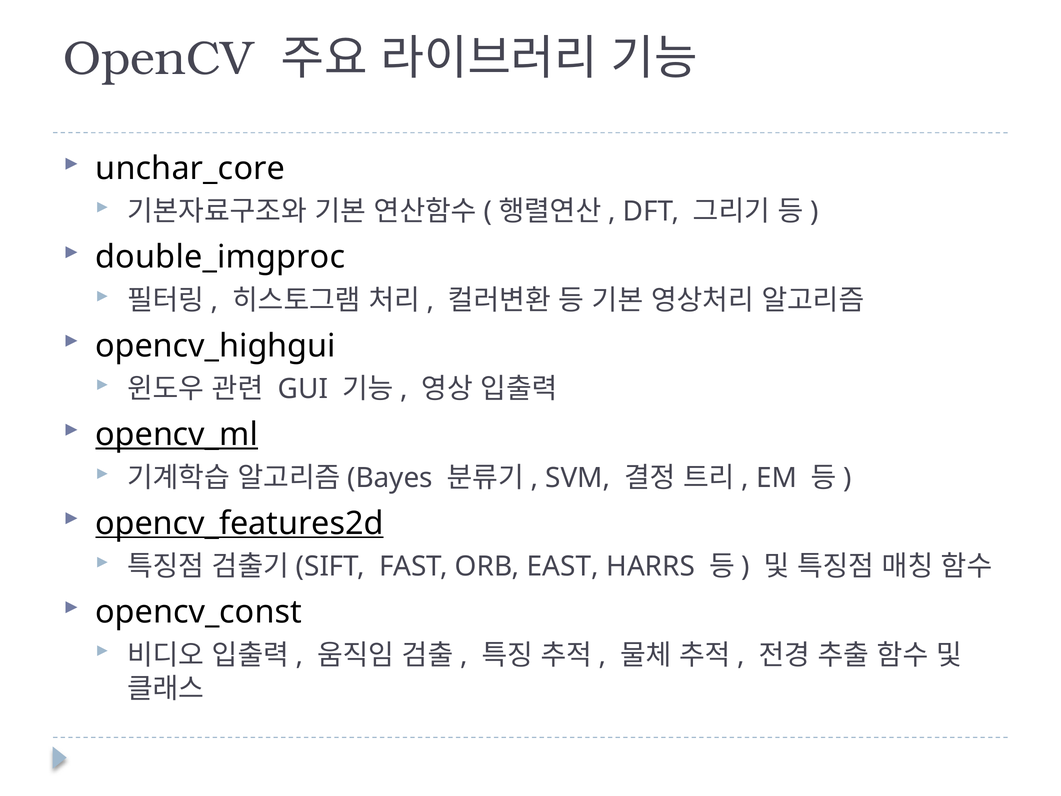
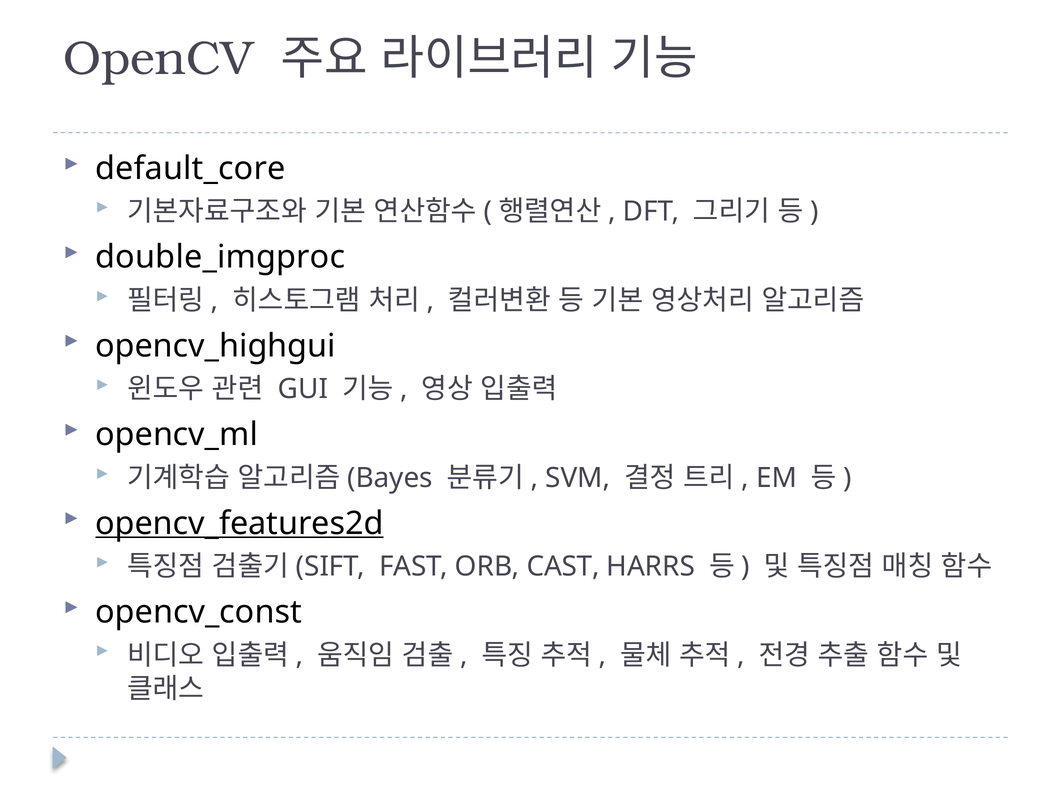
unchar_core: unchar_core -> default_core (190, 168)
opencv_ml underline: present -> none (177, 434)
EAST: EAST -> CAST (563, 566)
